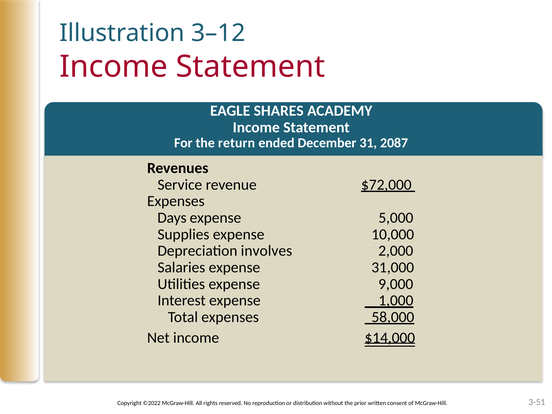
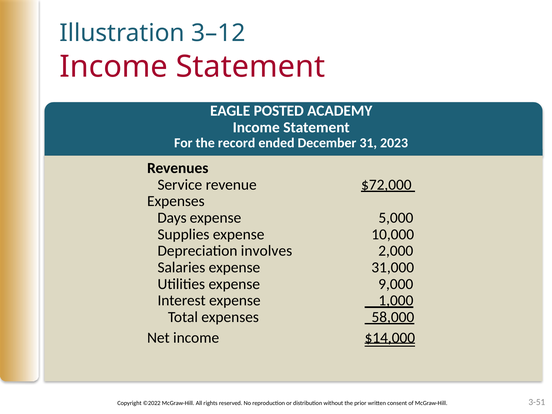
SHARES: SHARES -> POSTED (279, 111)
return: return -> record (237, 143)
2087: 2087 -> 2023 (394, 143)
